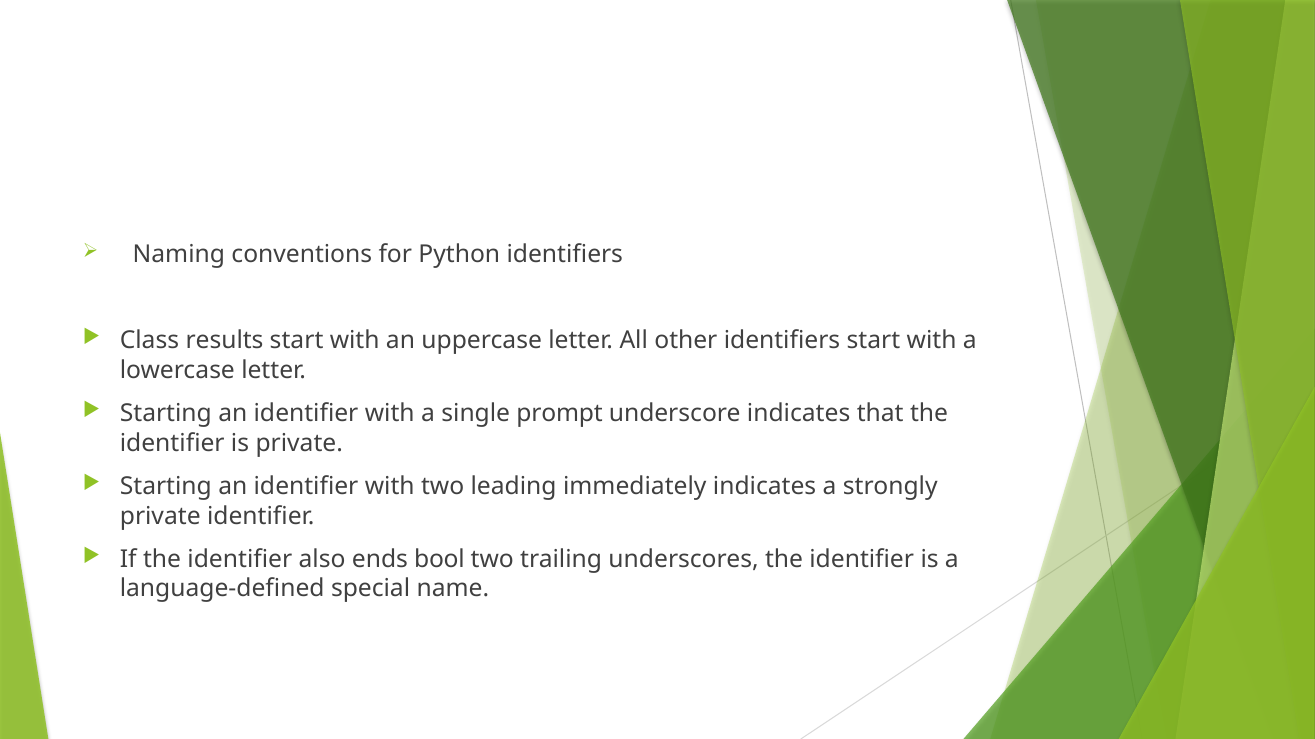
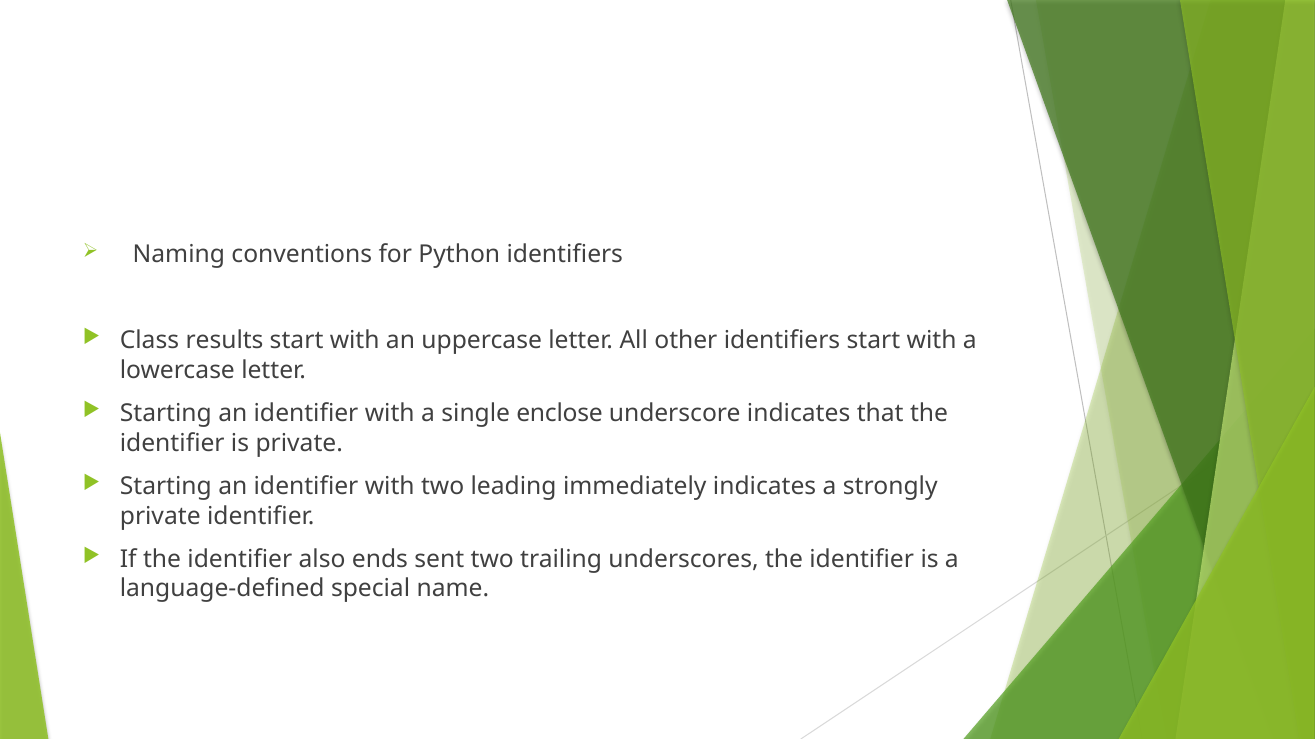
prompt: prompt -> enclose (560, 414)
bool: bool -> sent (439, 560)
